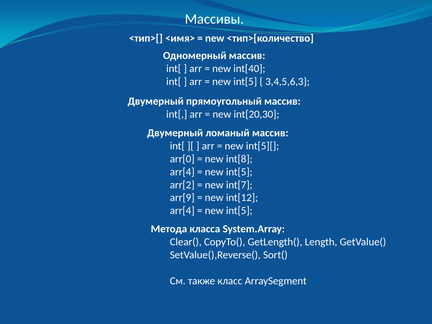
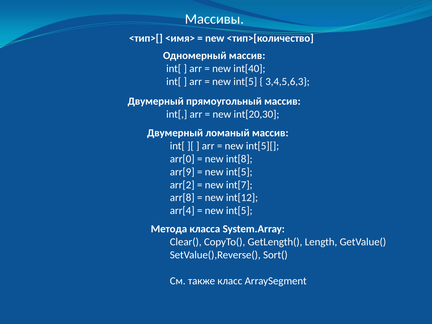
arr[4: arr[4 -> arr[9 (182, 172)
arr[9: arr[9 -> arr[8 (182, 198)
